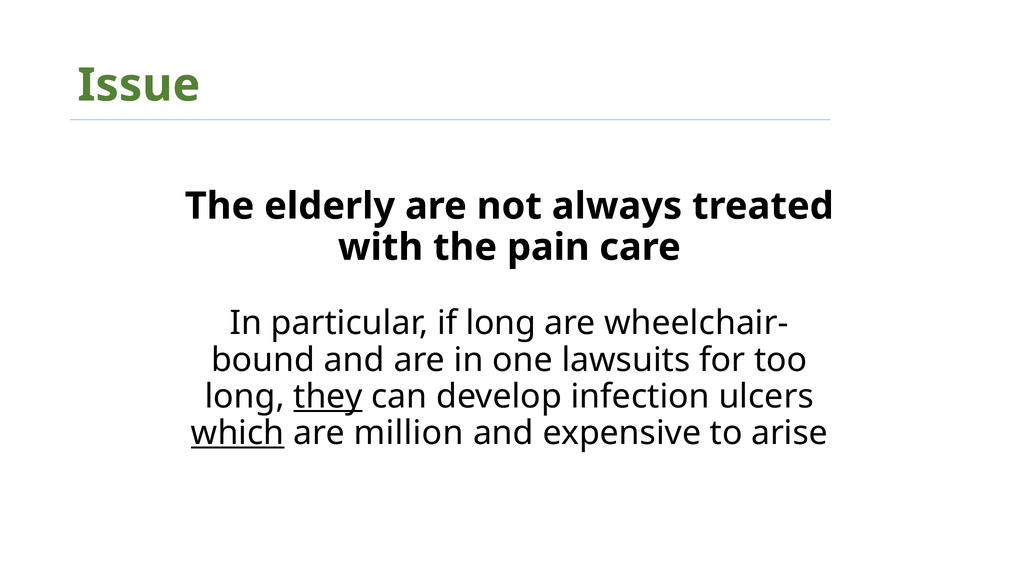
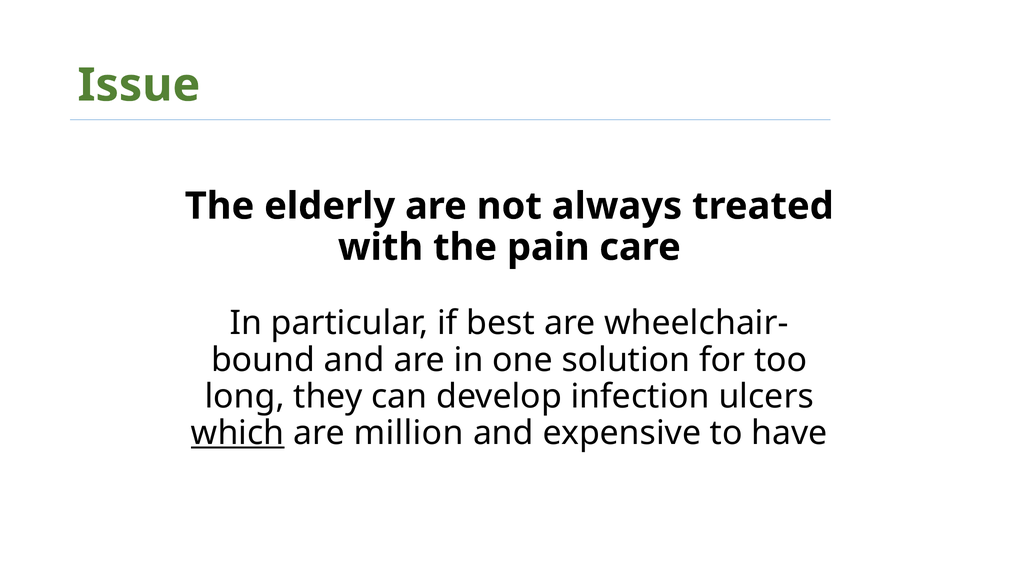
if long: long -> best (501, 324)
lawsuits: lawsuits -> solution (626, 360)
they underline: present -> none (328, 397)
arise: arise -> have (789, 433)
